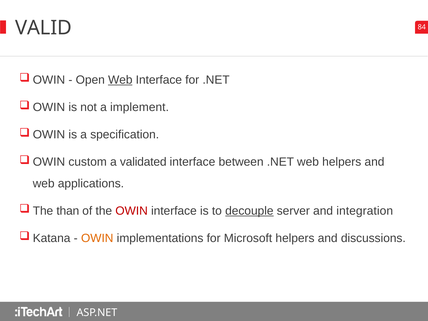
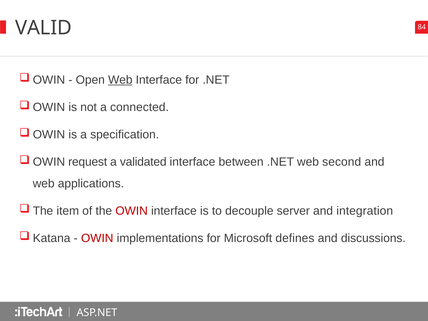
implement: implement -> connected (139, 107)
custom: custom -> request (88, 162)
web helpers: helpers -> second (342, 162)
than: than -> item (68, 211)
decouple underline: present -> none (249, 211)
OWIN colour: orange -> red (97, 238)
Microsoft helpers: helpers -> defines (295, 238)
